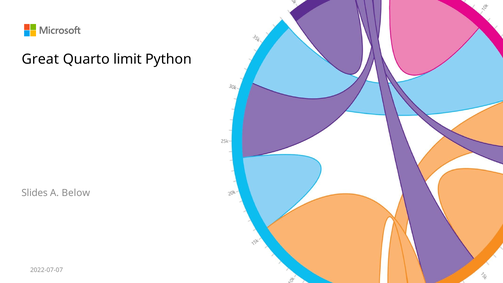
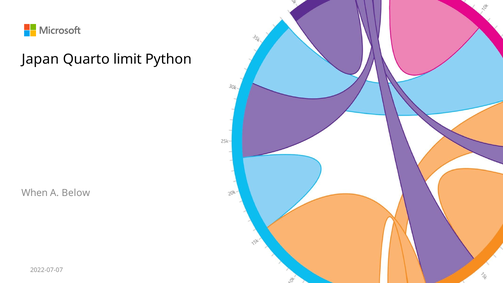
Great: Great -> Japan (40, 59)
Slides: Slides -> When (35, 193)
